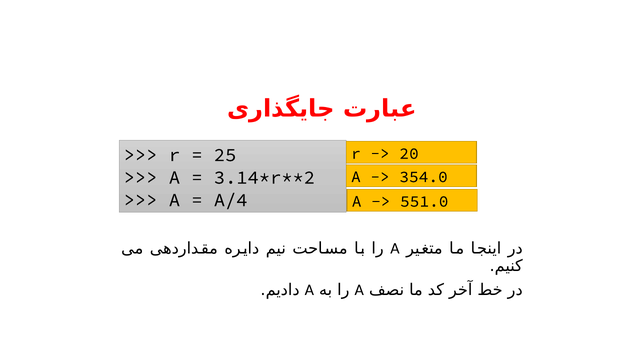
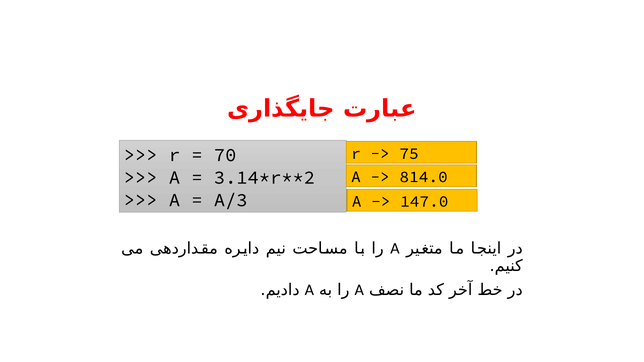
20: 20 -> 75 (409, 154)
25: 25 -> 70 (225, 155)
354.0: 354.0 -> 814.0 (424, 177)
A/4: A/4 -> A/3 (231, 200)
551.0: 551.0 -> 147.0 (424, 201)
